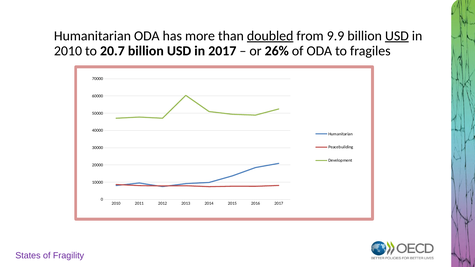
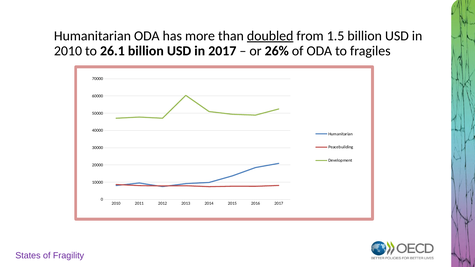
9.9: 9.9 -> 1.5 (336, 36)
USD underline: present -> none (397, 36)
20.7: 20.7 -> 26.1 (112, 51)
